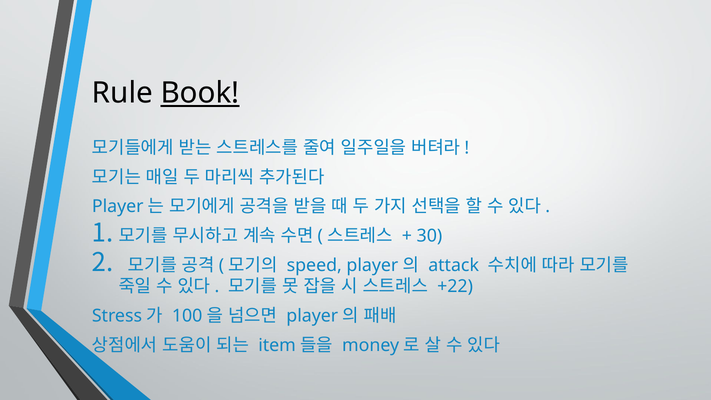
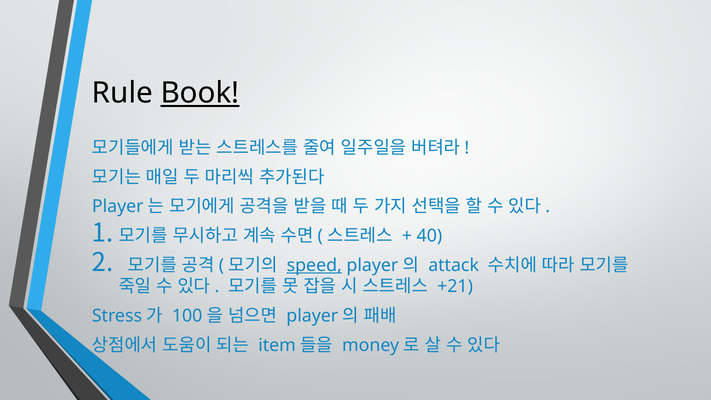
30: 30 -> 40 (429, 236)
speed underline: none -> present (314, 265)
+22: +22 -> +21 (455, 287)
